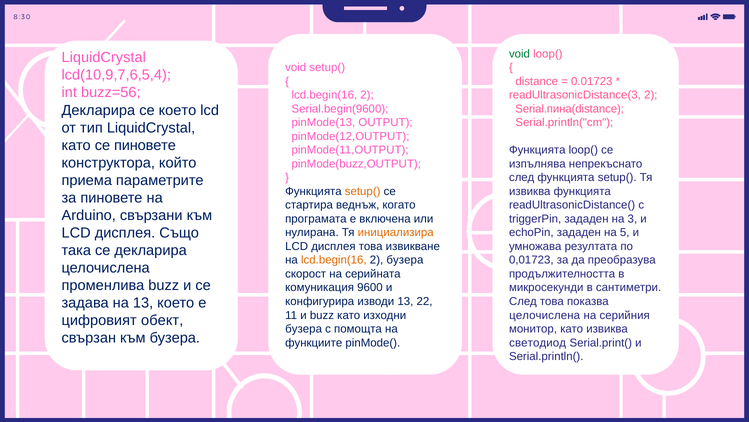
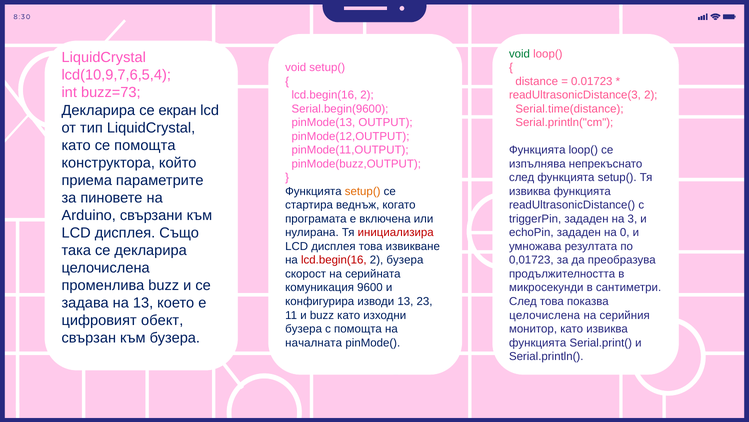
buzz=56: buzz=56 -> buzz=73 (111, 93)
се което: което -> екран (178, 110)
Serial.пина(distance: Serial.пина(distance -> Serial.time(distance (569, 109)
се пиновете: пиновете -> помощта (145, 145)
инициализира colour: orange -> red (396, 232)
5: 5 -> 0 (625, 232)
lcd.begin(16 colour: orange -> red (334, 260)
22: 22 -> 23 (424, 301)
функциите: функциите -> началната (314, 342)
светодиод: светодиод -> функцията (538, 342)
